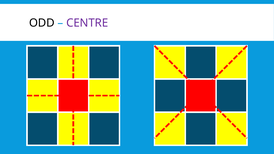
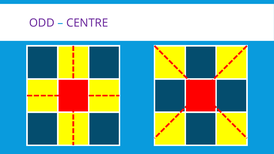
ODD colour: black -> purple (42, 23)
